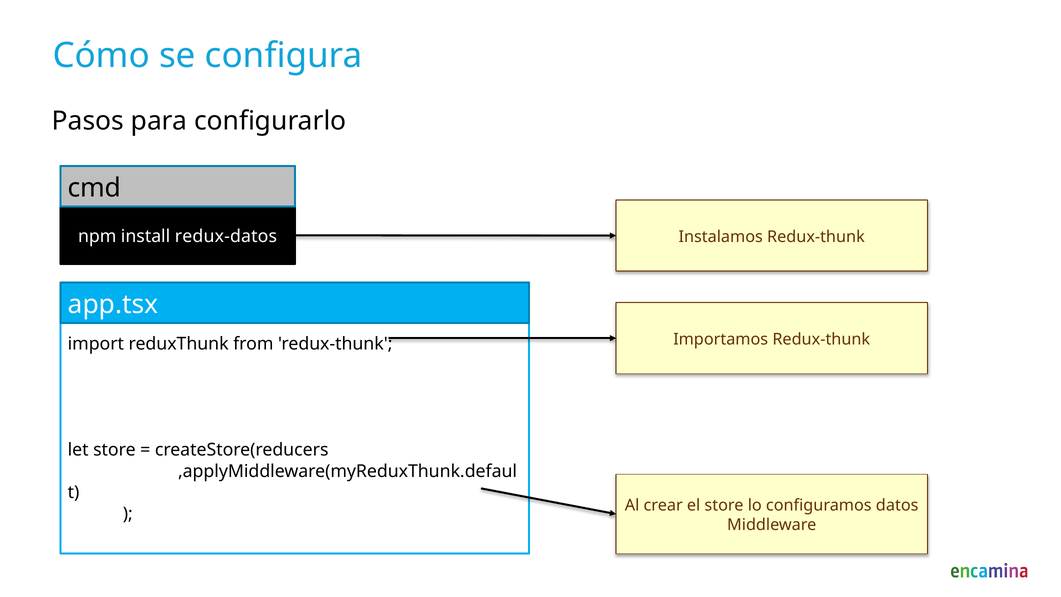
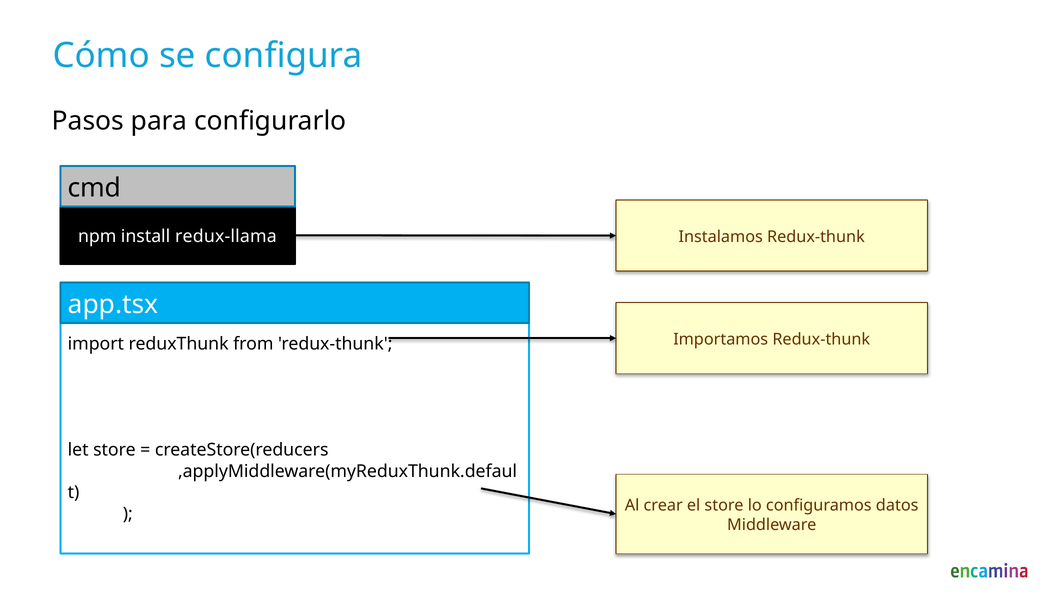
redux-datos: redux-datos -> redux-llama (226, 236)
